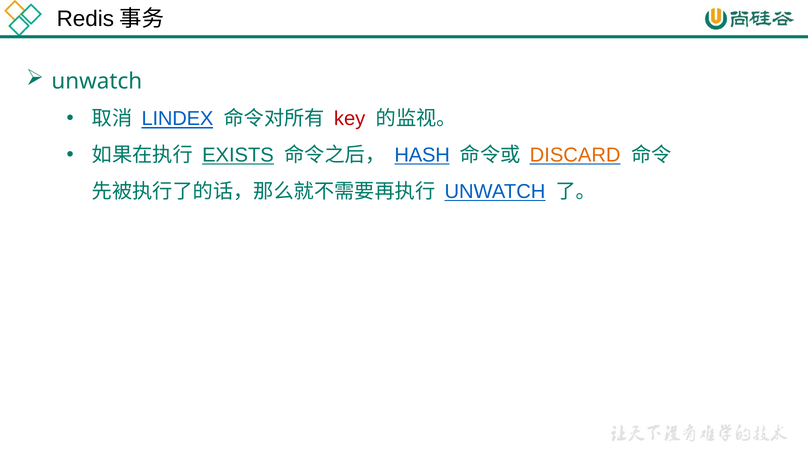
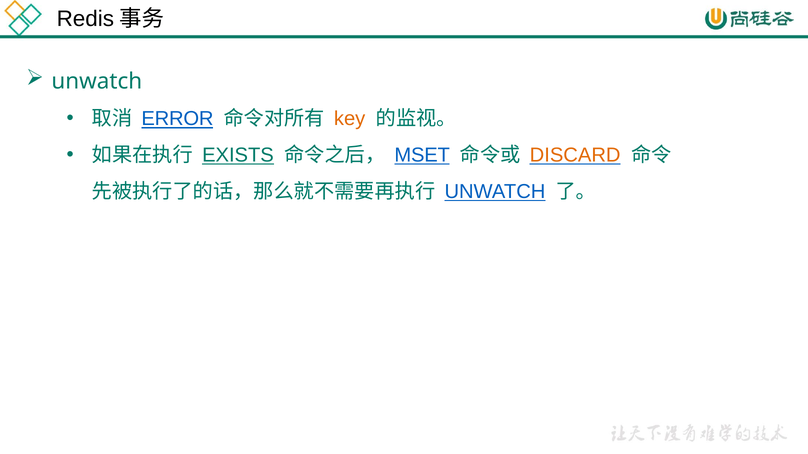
LINDEX: LINDEX -> ERROR (177, 119)
key colour: red -> orange (350, 119)
HASH: HASH -> MSET (422, 155)
